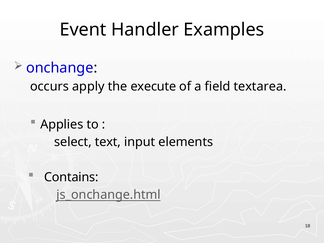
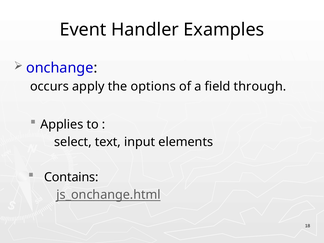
execute: execute -> options (153, 87)
textarea: textarea -> through (260, 87)
